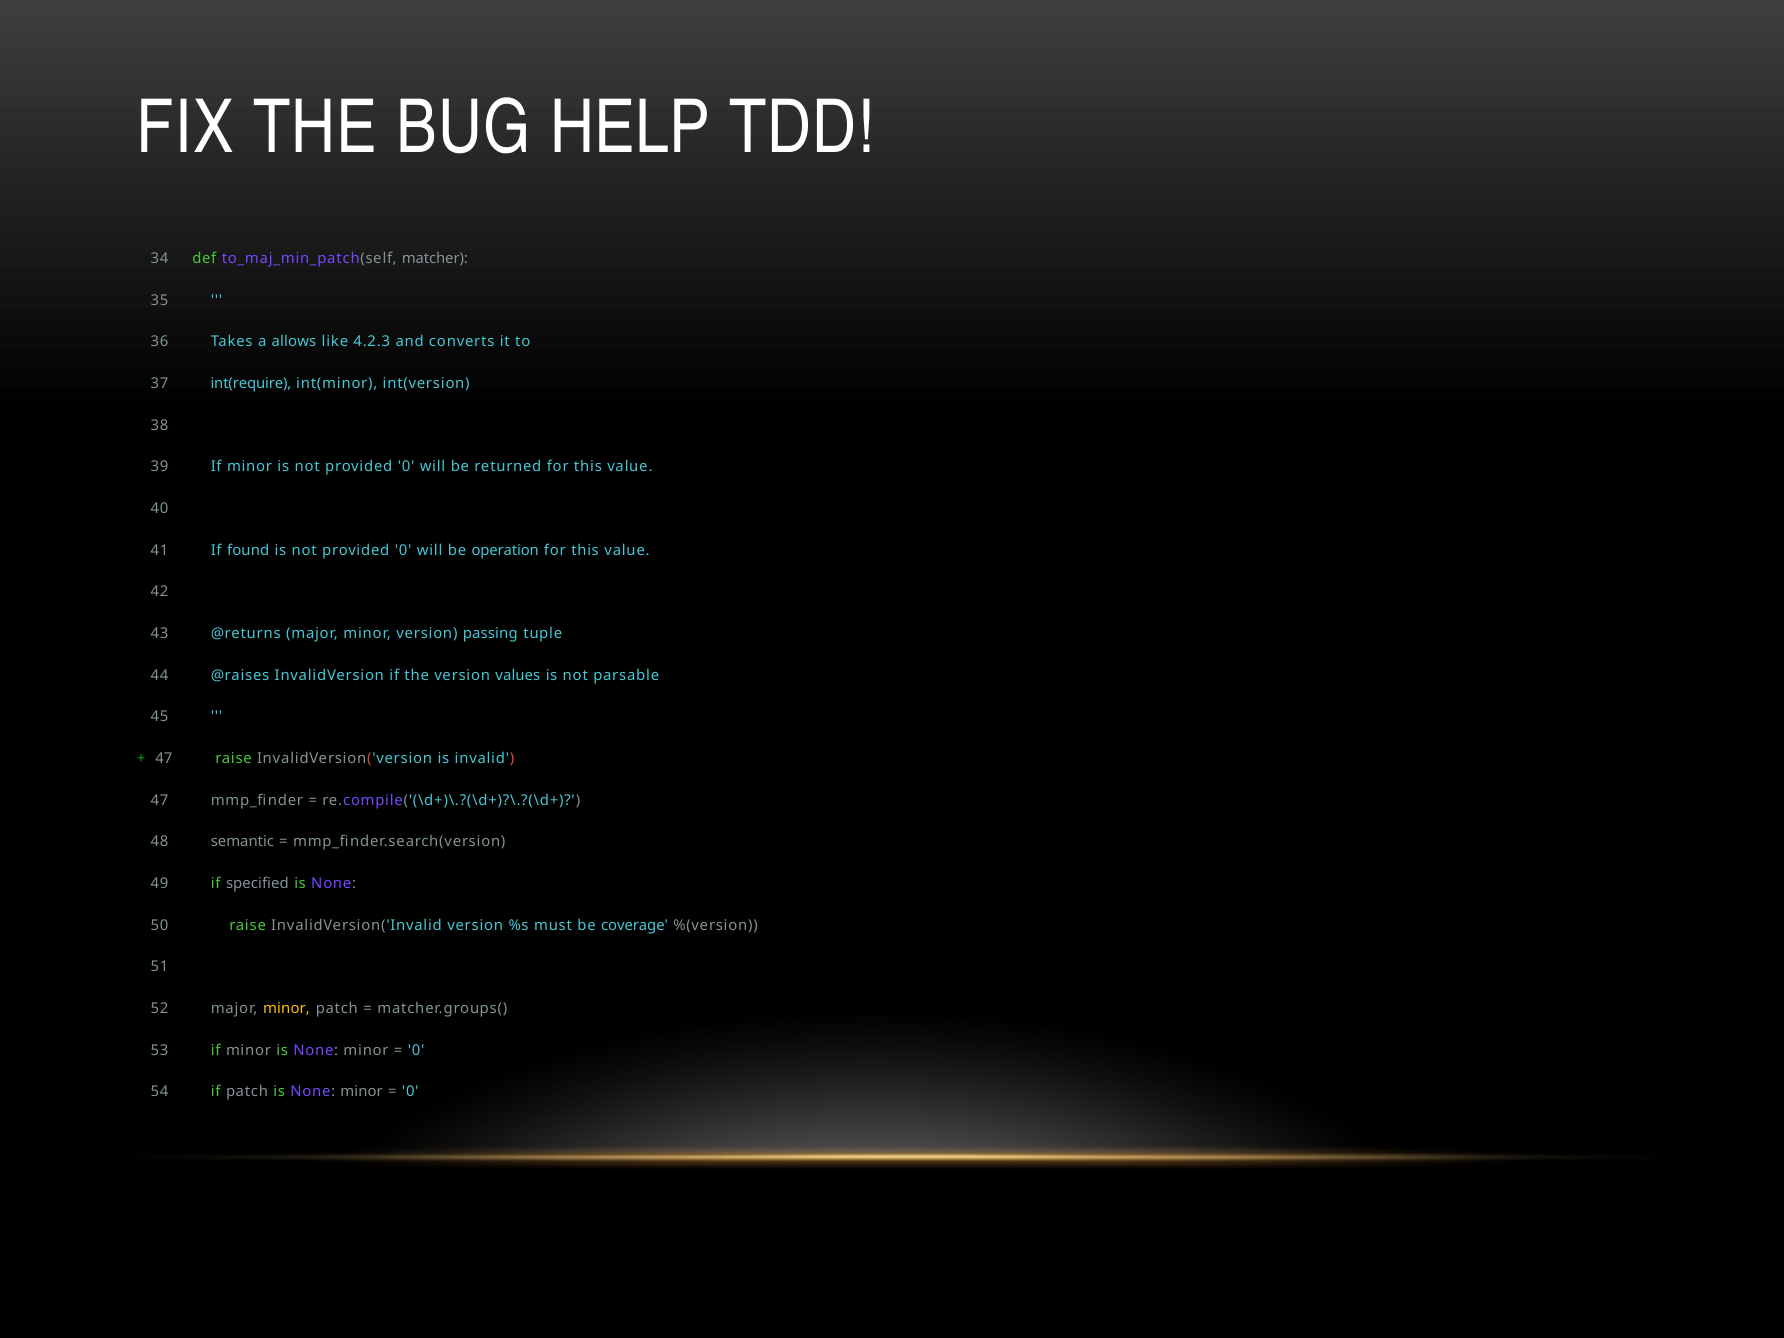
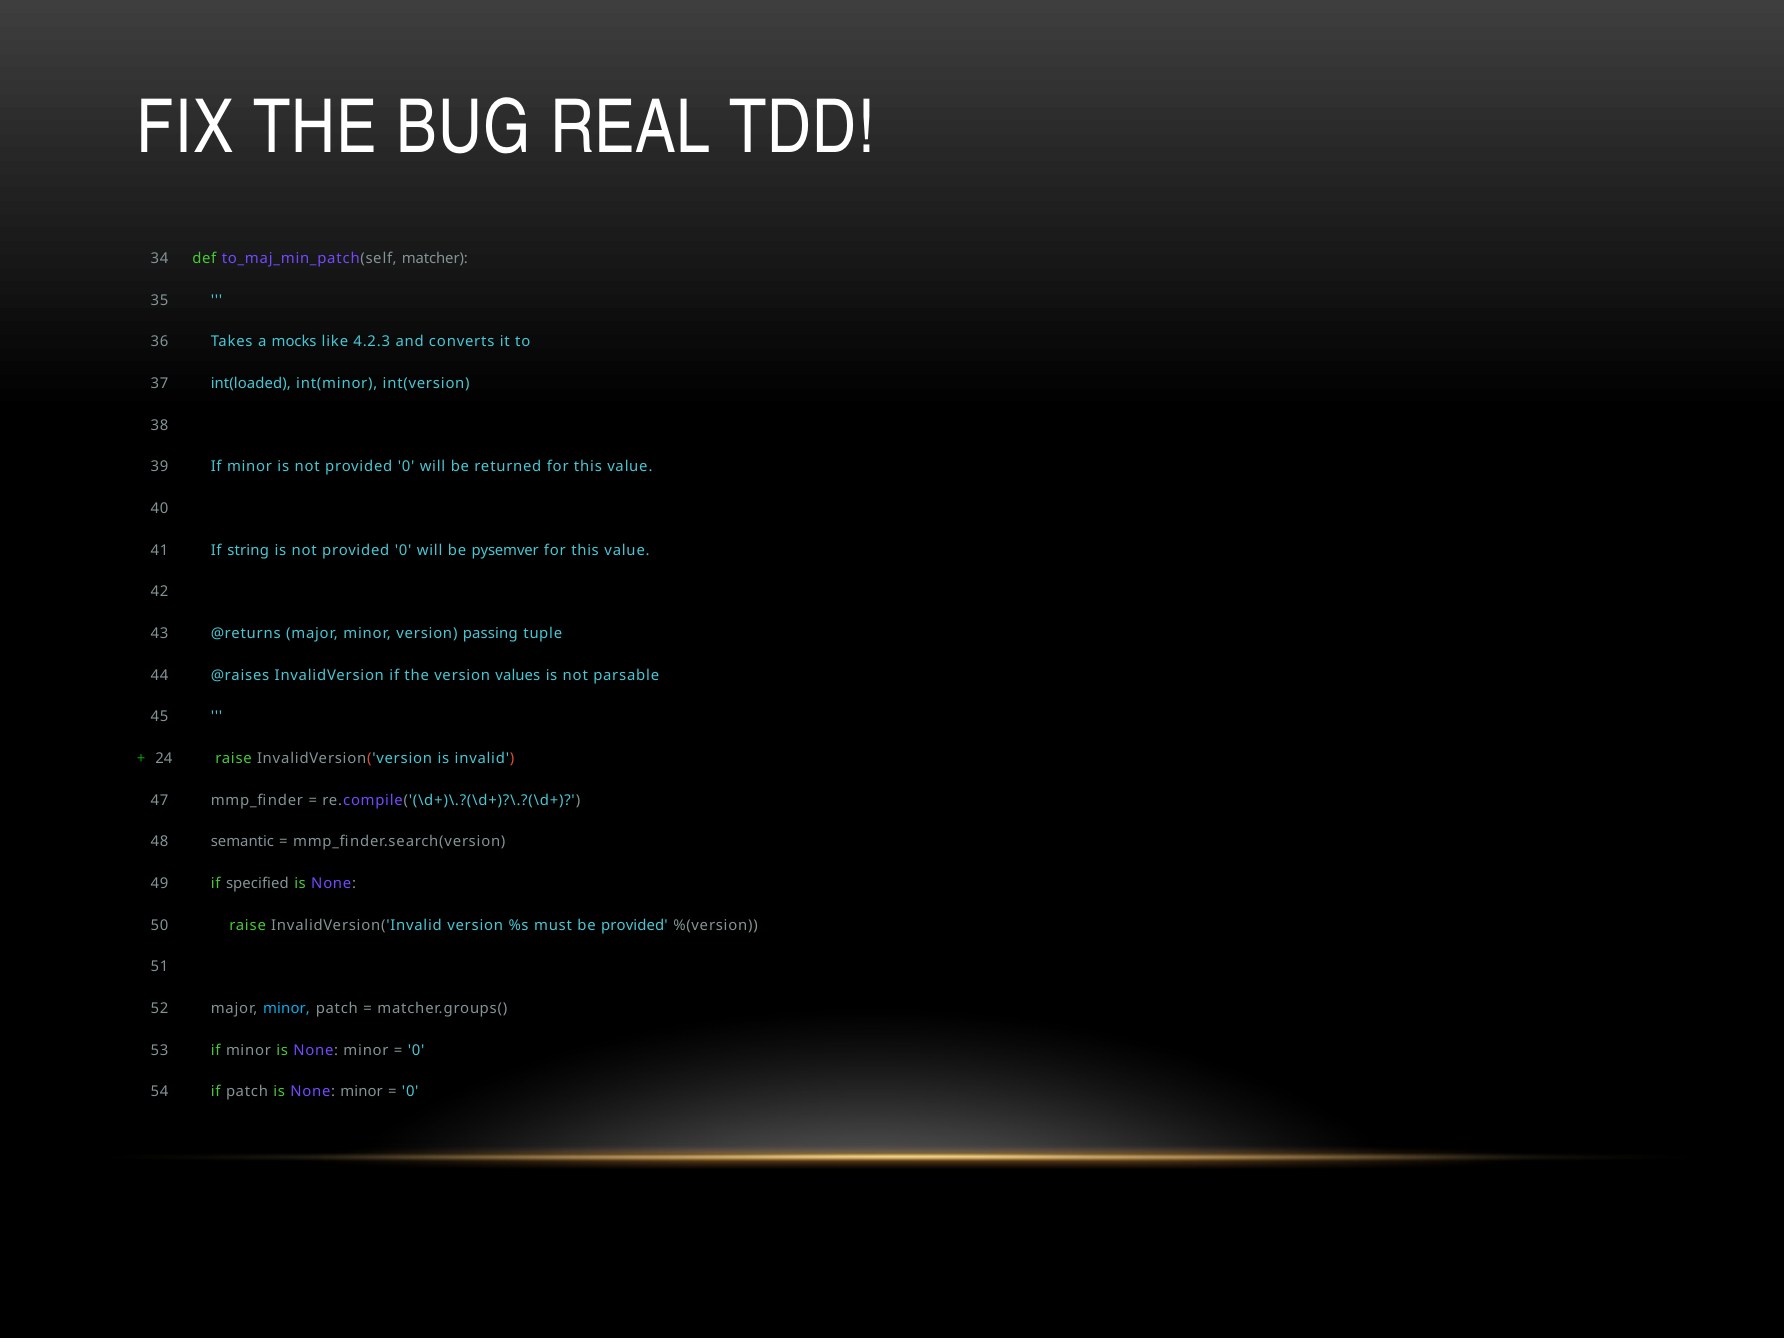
HELP: HELP -> REAL (630, 128)
allows: allows -> mocks (294, 342)
int(require: int(require -> int(loaded (251, 384)
found: found -> string (248, 550)
operation: operation -> pysemver (505, 550)
47: 47 -> 24 (164, 759)
be coverage: coverage -> provided (634, 925)
minor colour: yellow -> light blue (287, 1008)
